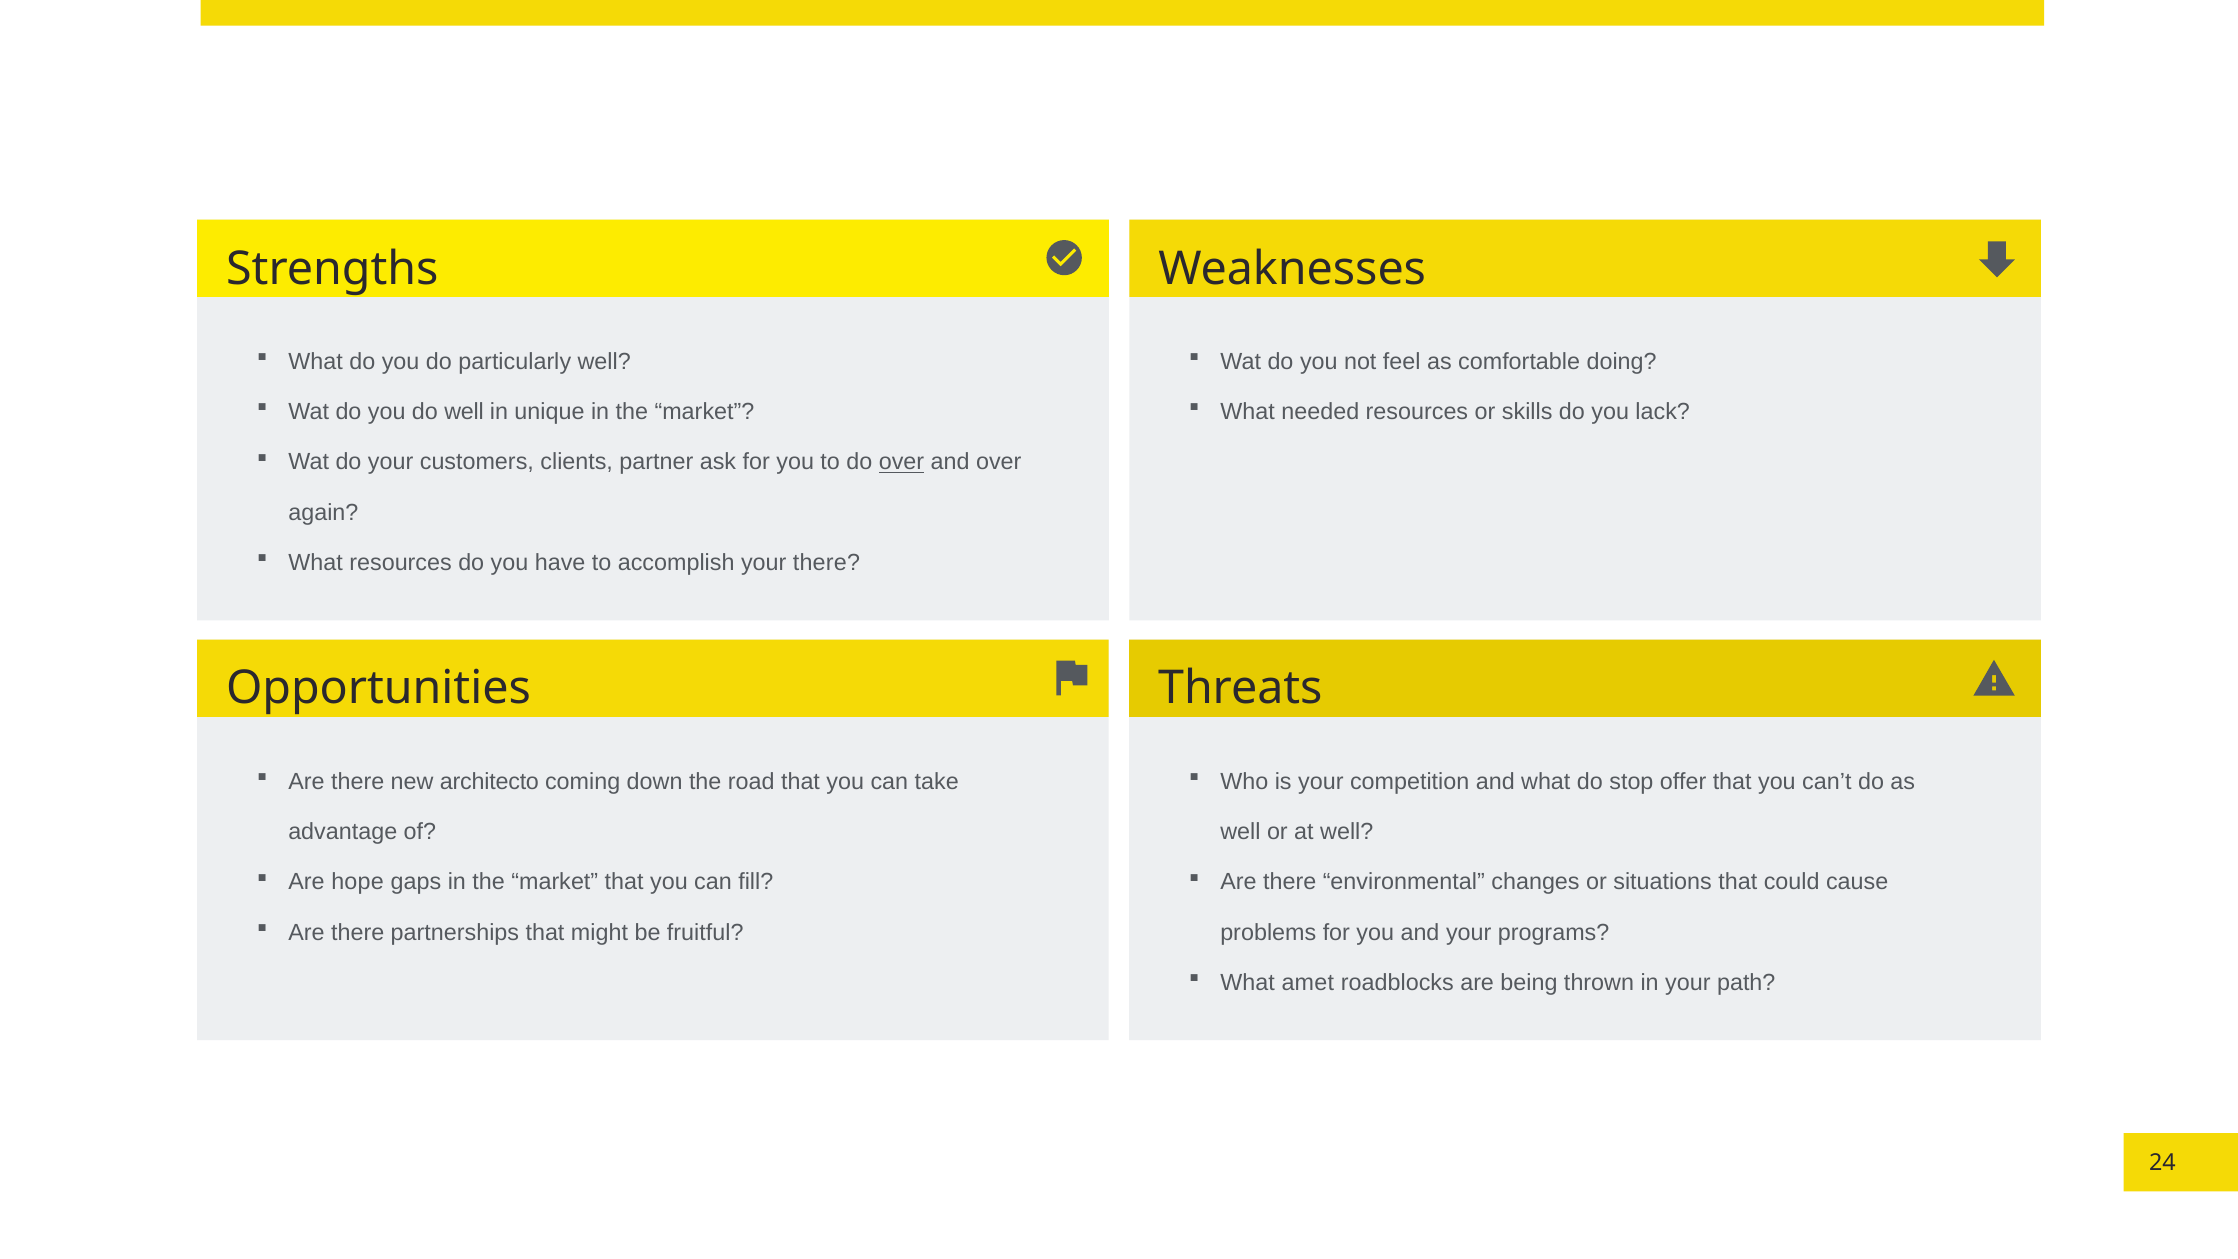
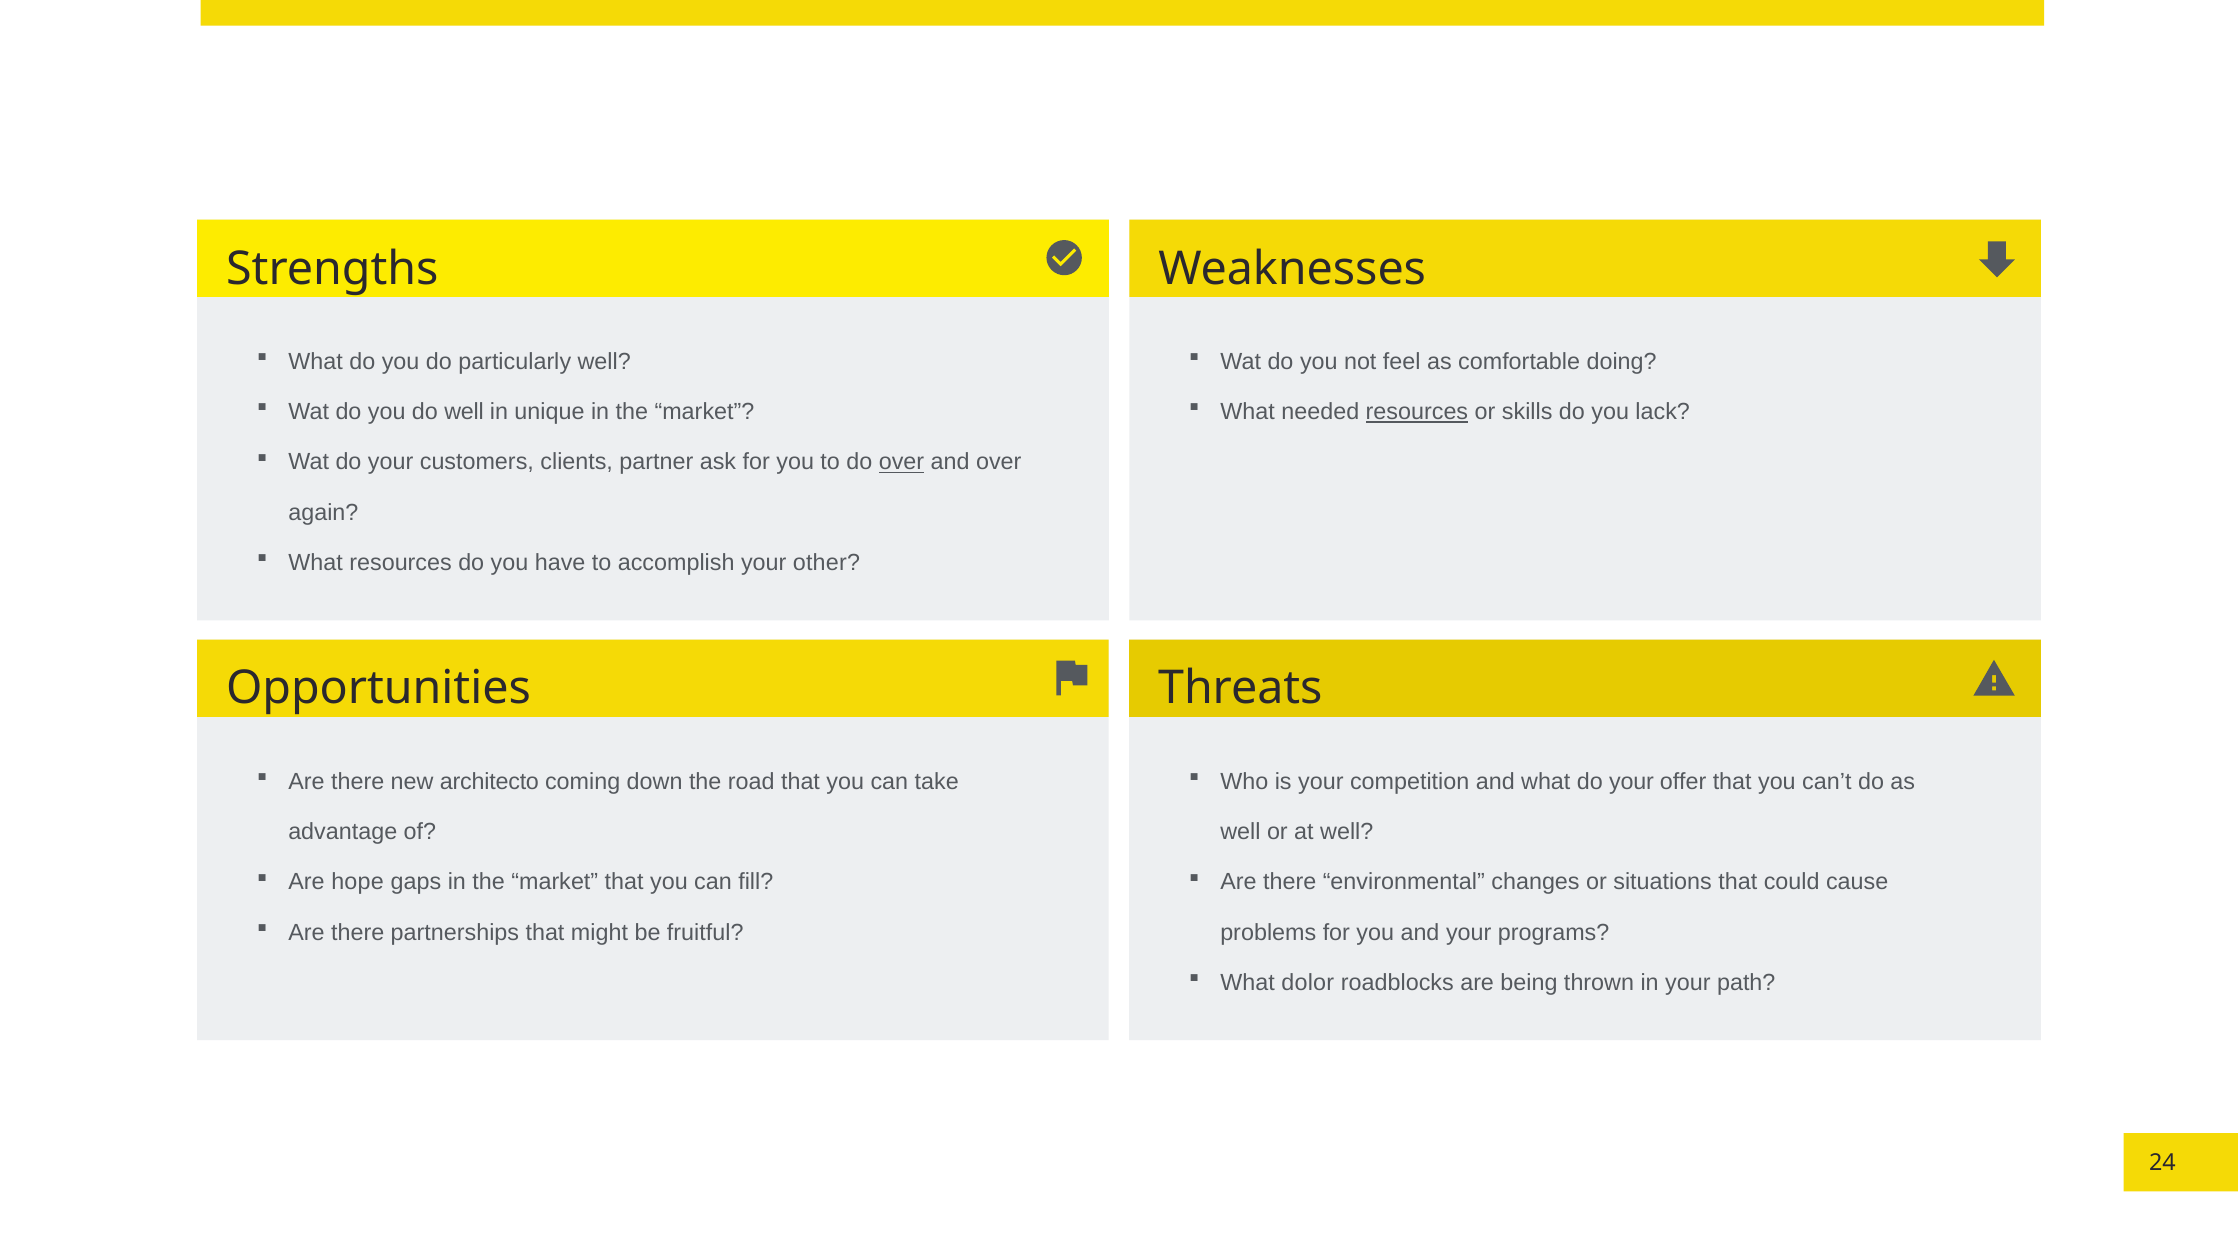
resources underline: none -> present (1417, 412)
your there: there -> other (826, 563)
what do stop: stop -> your (1632, 781)
amet: amet -> dolor (1308, 983)
